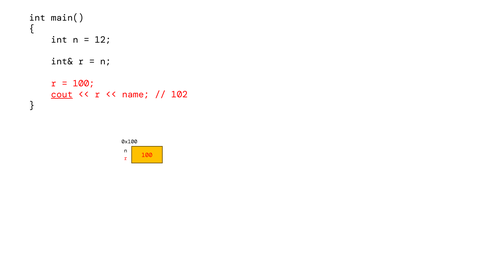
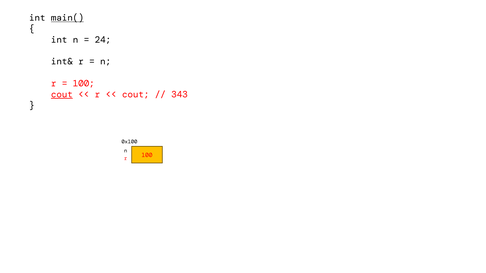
main( underline: none -> present (67, 18)
12: 12 -> 24 (103, 40)
name: name -> cout (136, 95)
102: 102 -> 343 (179, 95)
